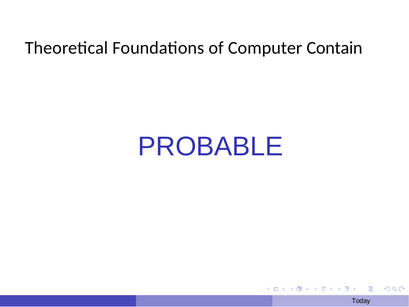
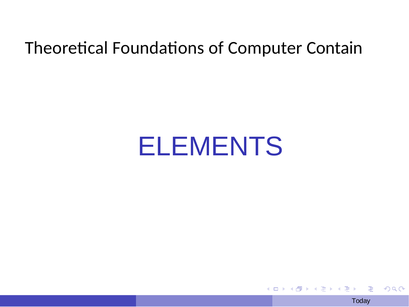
PROBABLE: PROBABLE -> ELEMENTS (211, 147)
